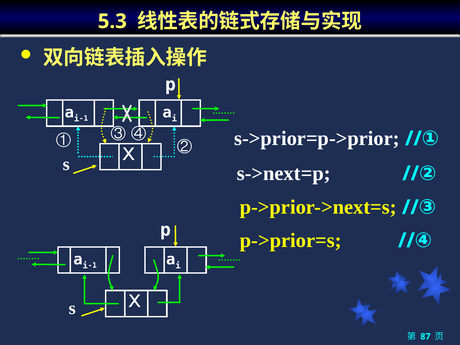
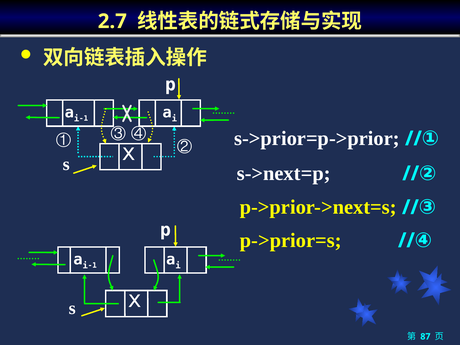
5.3: 5.3 -> 2.7 (112, 21)
